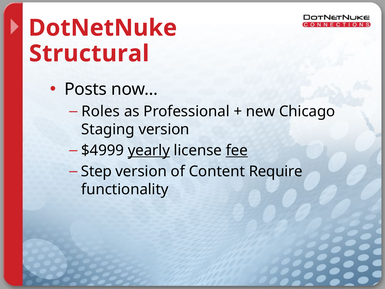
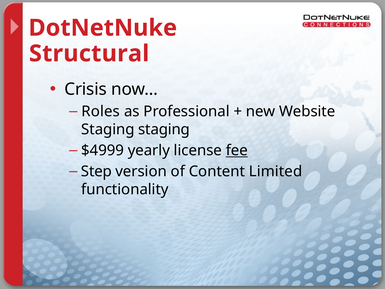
Posts: Posts -> Crisis (86, 89)
Chicago: Chicago -> Website (307, 111)
Staging version: version -> staging (164, 129)
yearly underline: present -> none (149, 150)
Require: Require -> Limited (276, 171)
